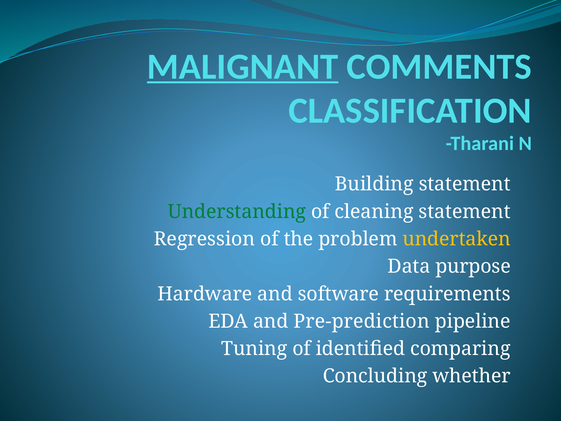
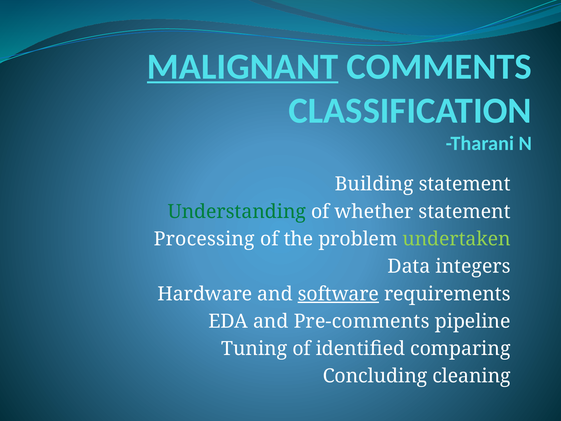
cleaning: cleaning -> whether (374, 212)
Regression: Regression -> Processing (204, 239)
undertaken colour: yellow -> light green (457, 239)
purpose: purpose -> integers (473, 266)
software underline: none -> present (338, 294)
Pre-prediction: Pre-prediction -> Pre-comments (362, 321)
whether: whether -> cleaning (472, 376)
